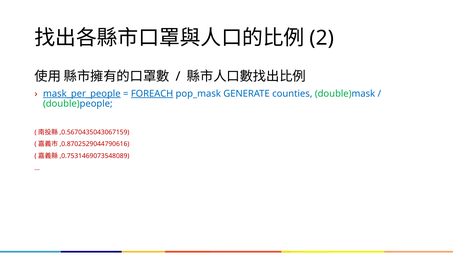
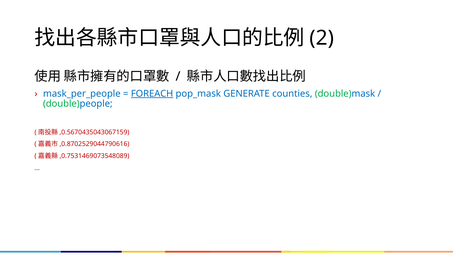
mask_per_people underline: present -> none (82, 94)
